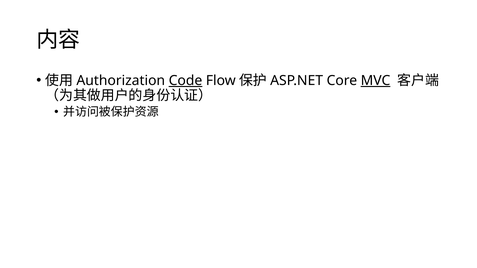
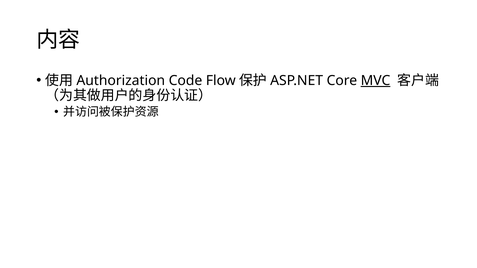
Code underline: present -> none (185, 81)
